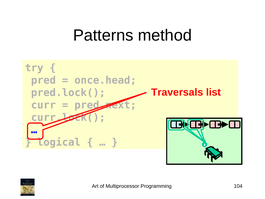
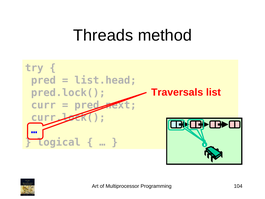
Patterns: Patterns -> Threads (103, 35)
once.head: once.head -> list.head (105, 80)
